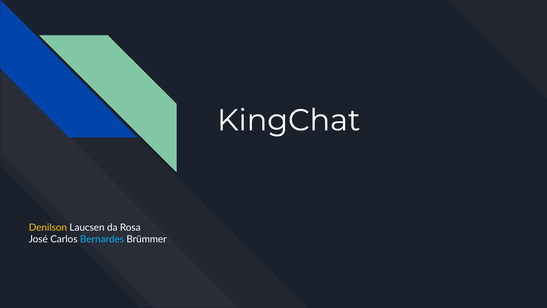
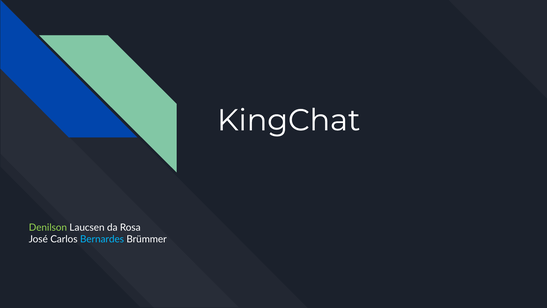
Denilson colour: yellow -> light green (48, 227)
